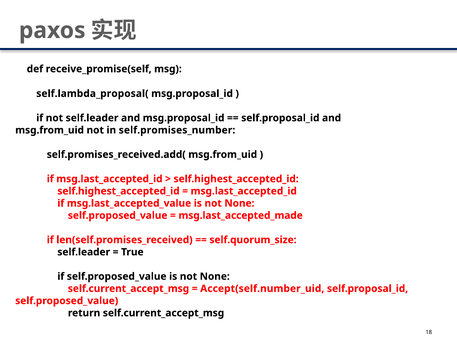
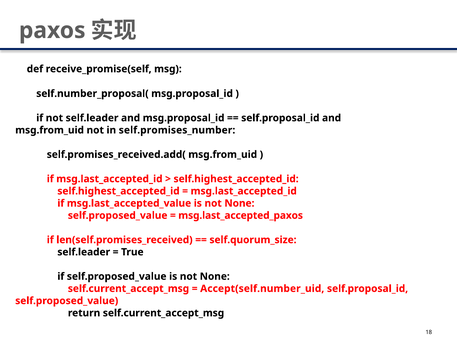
self.lambda_proposal(: self.lambda_proposal( -> self.number_proposal( (92, 94)
msg.last_accepted_made: msg.last_accepted_made -> msg.last_accepted_paxos (241, 215)
